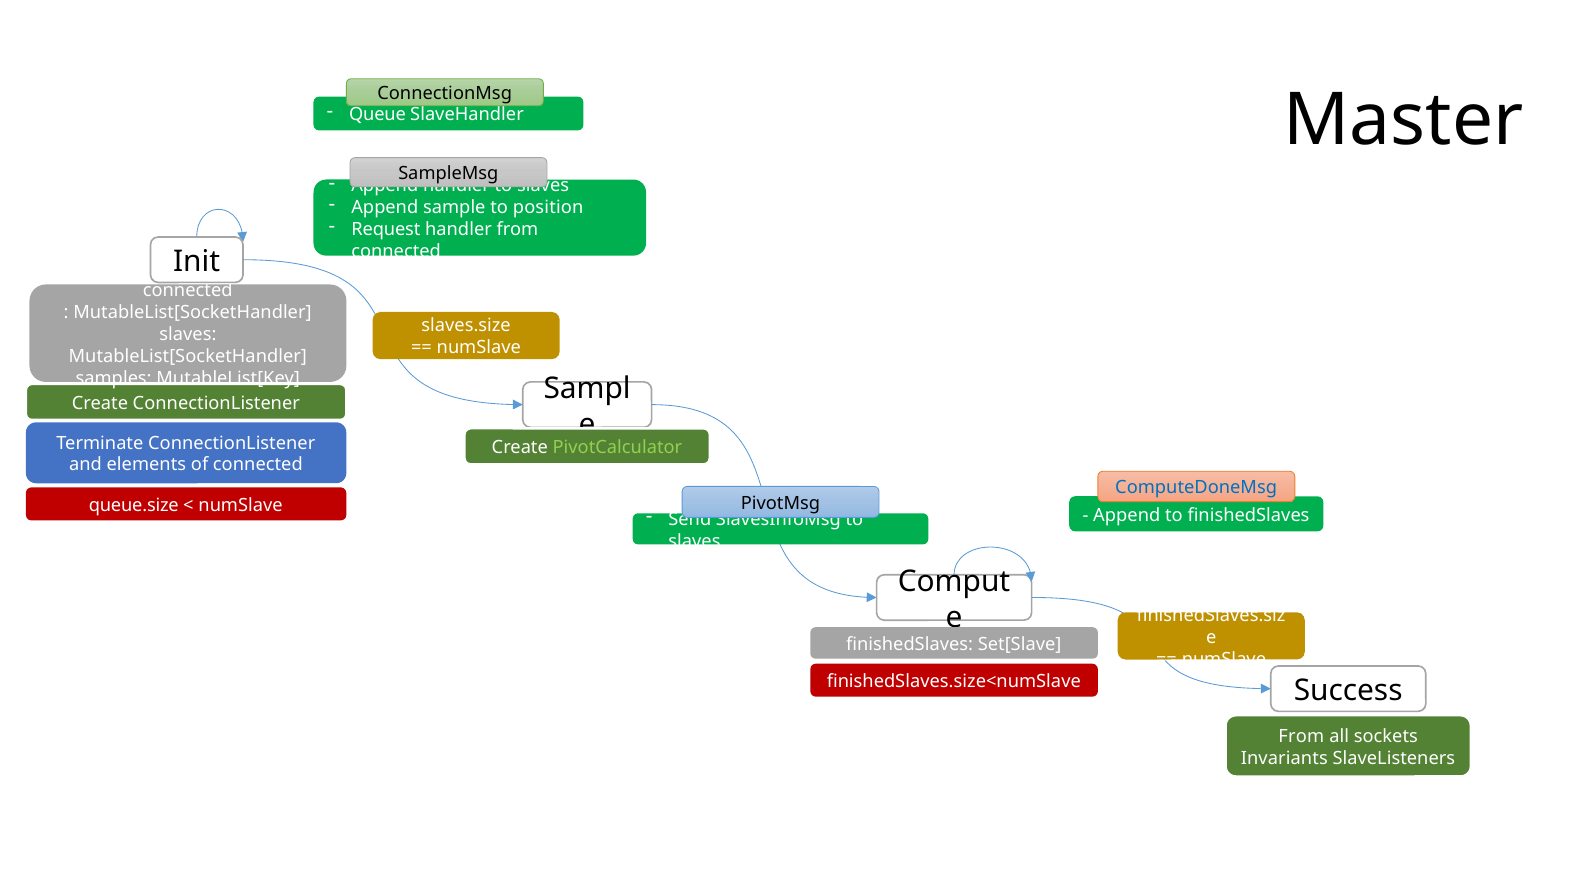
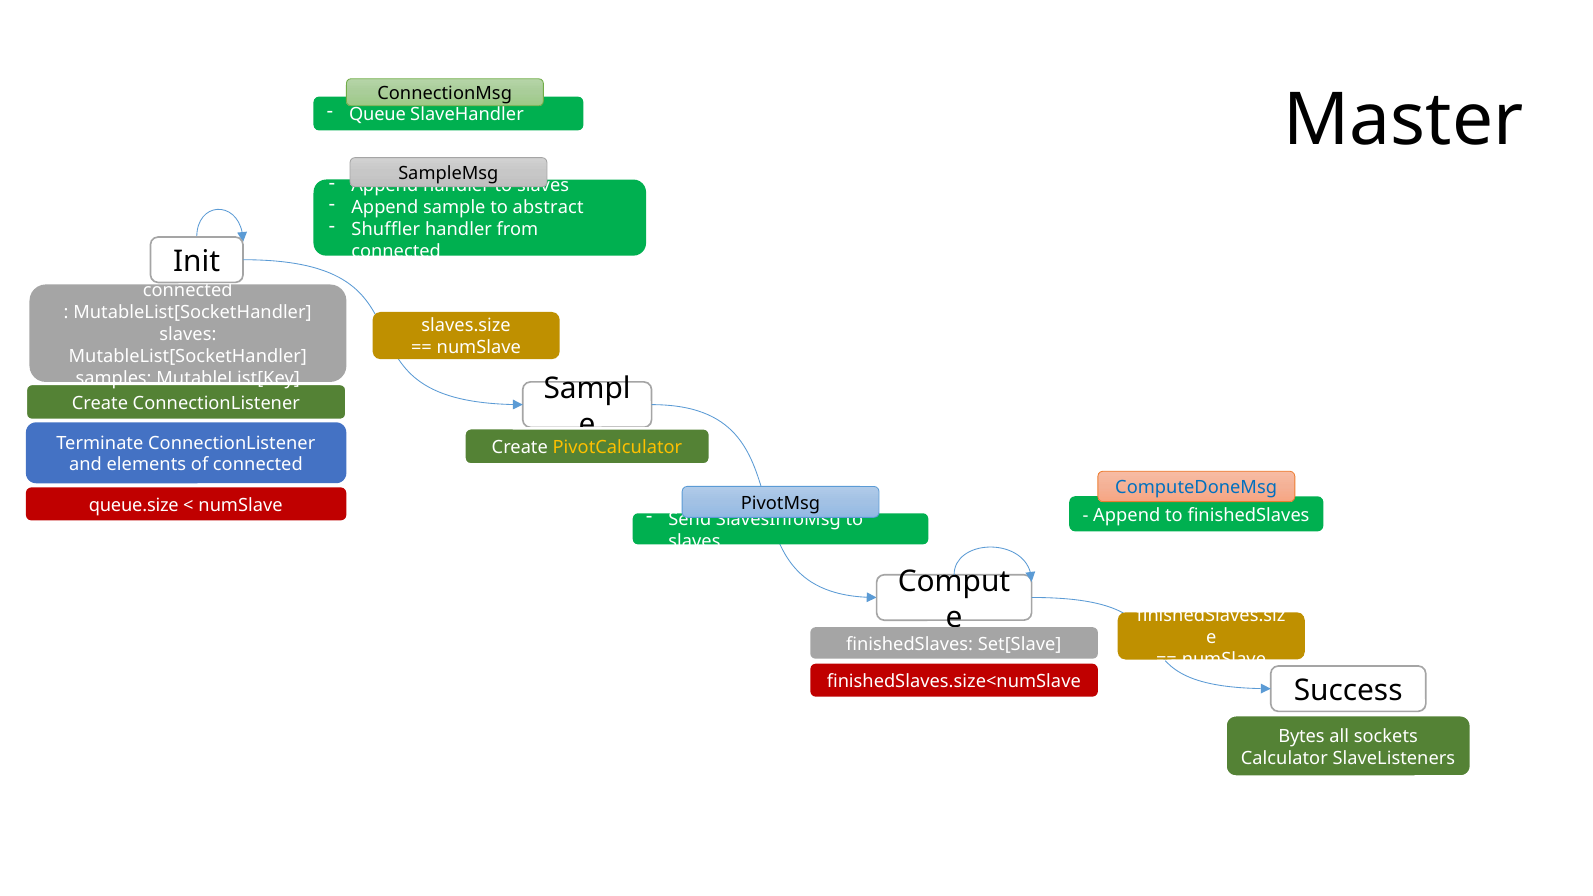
position: position -> abstract (548, 208)
Request: Request -> Shuffler (386, 230)
PivotCalculator colour: light green -> yellow (617, 448)
From: From -> Bytes (1301, 736)
Invariants: Invariants -> Calculator (1284, 758)
